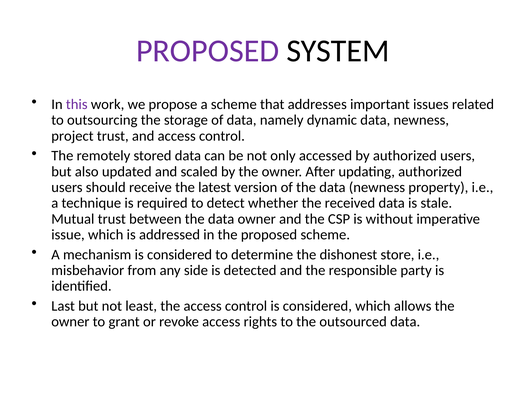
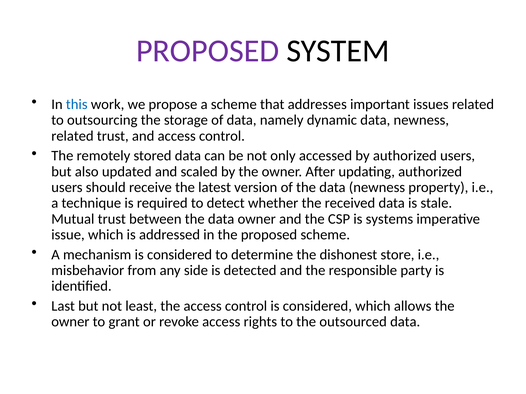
this colour: purple -> blue (77, 104)
project: project -> related (72, 136)
without: without -> systems (389, 219)
